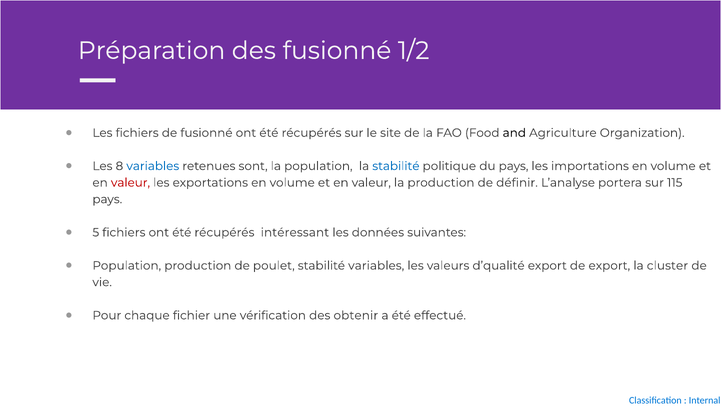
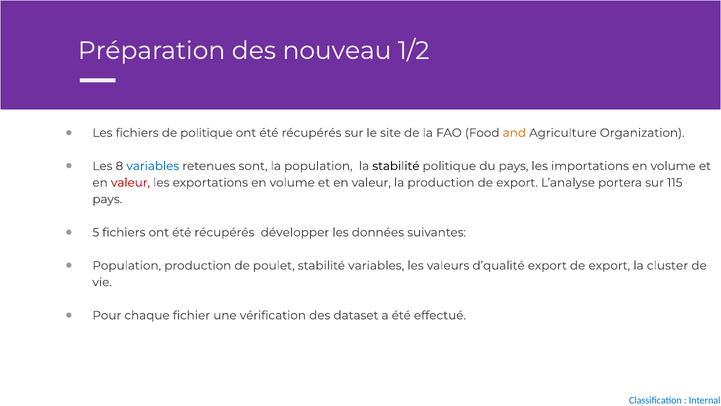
des fusionné: fusionné -> nouveau (337, 51)
de fusionné: fusionné -> politique (207, 133)
and colour: black -> orange (514, 133)
stabilité colour: blue -> black (396, 166)
production de définir: définir -> export (517, 182)
intéressant: intéressant -> développer (295, 232)
obtenir: obtenir -> dataset (356, 315)
